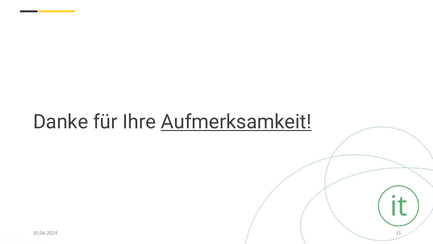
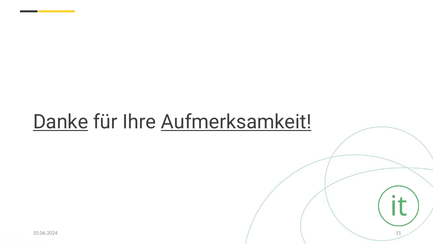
Danke underline: none -> present (61, 122)
